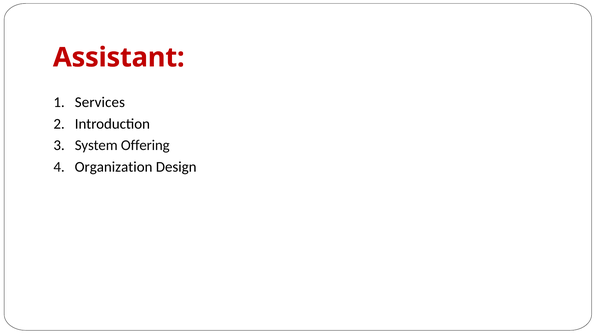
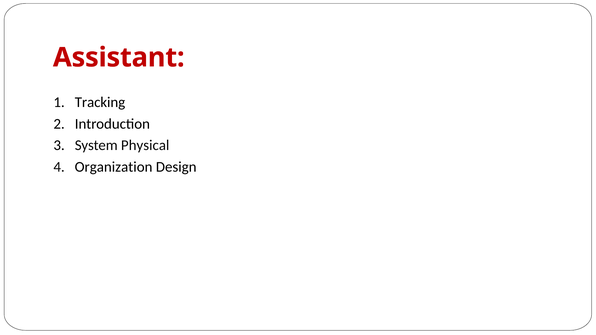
Services: Services -> Tracking (100, 102)
Offering: Offering -> Physical (145, 145)
